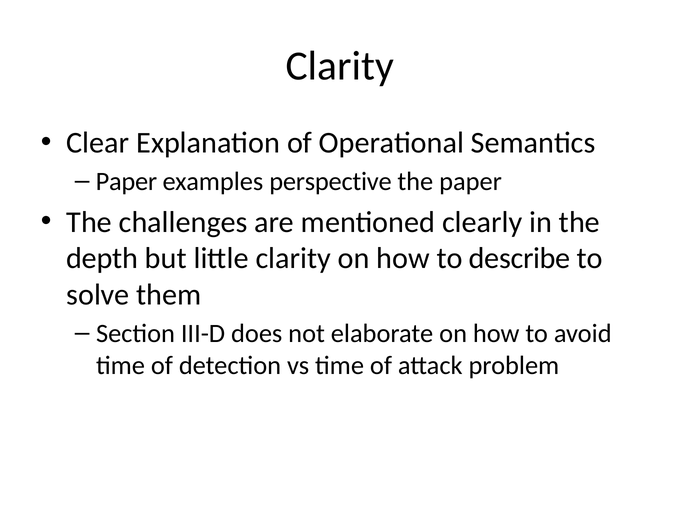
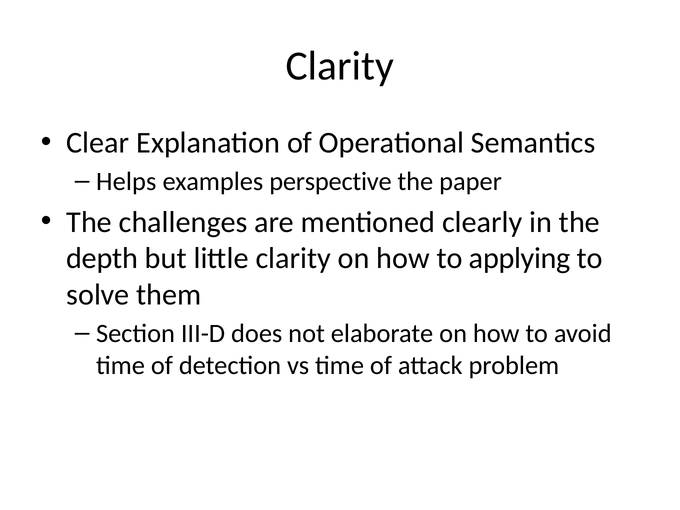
Paper: Paper -> Helps (126, 182)
describe: describe -> applying (520, 258)
